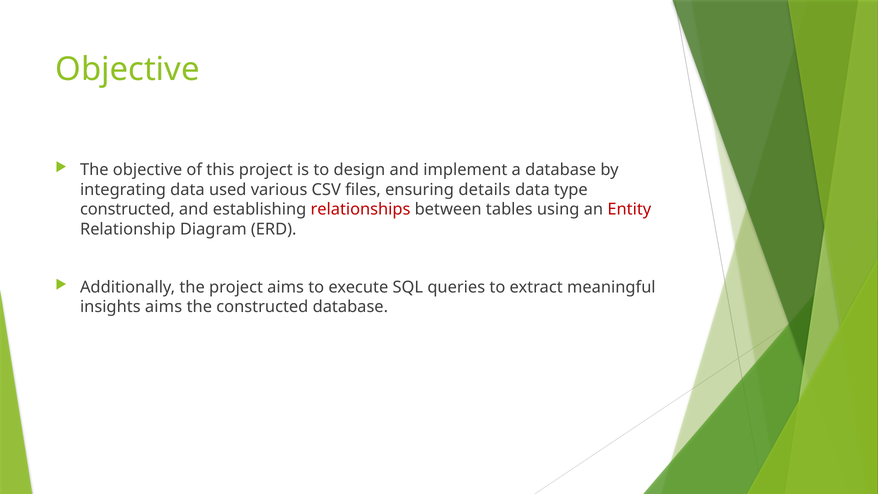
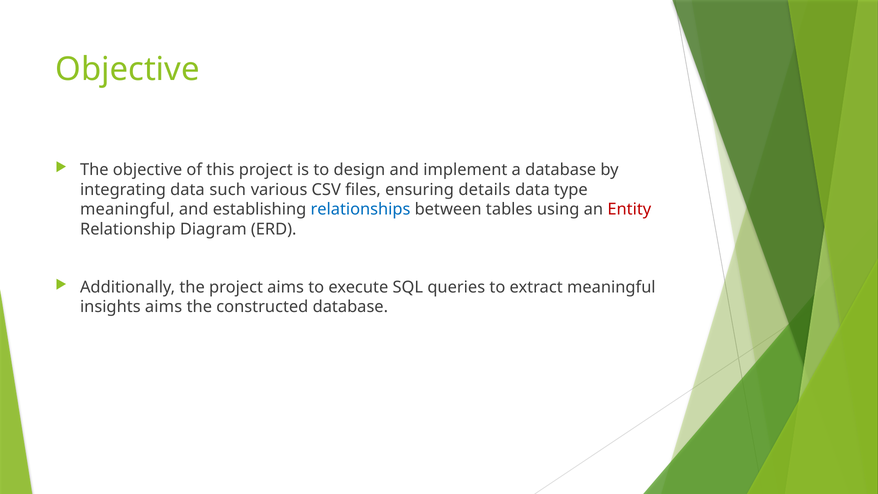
used: used -> such (228, 190)
constructed: constructed -> meaningful (127, 209)
relationships colour: red -> blue (361, 209)
